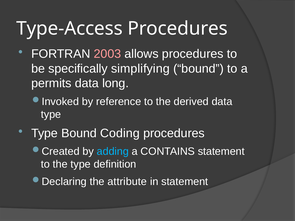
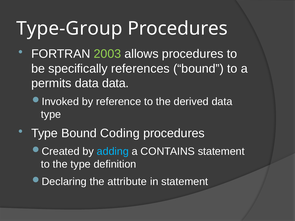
Type-Access: Type-Access -> Type-Group (69, 29)
2003 colour: pink -> light green (107, 54)
simplifying: simplifying -> references (140, 69)
data long: long -> data (116, 83)
